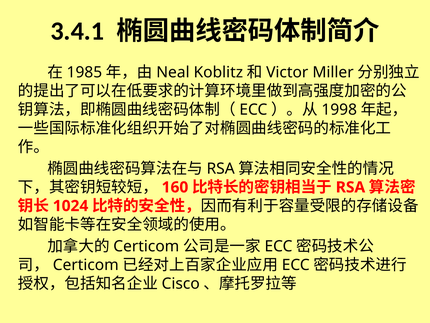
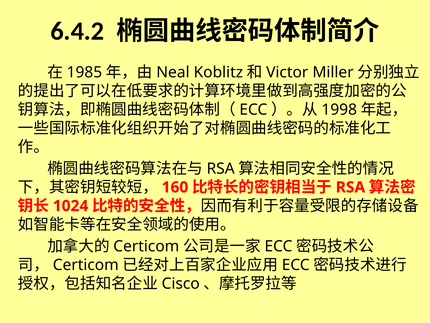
3.4.1: 3.4.1 -> 6.4.2 (77, 31)
